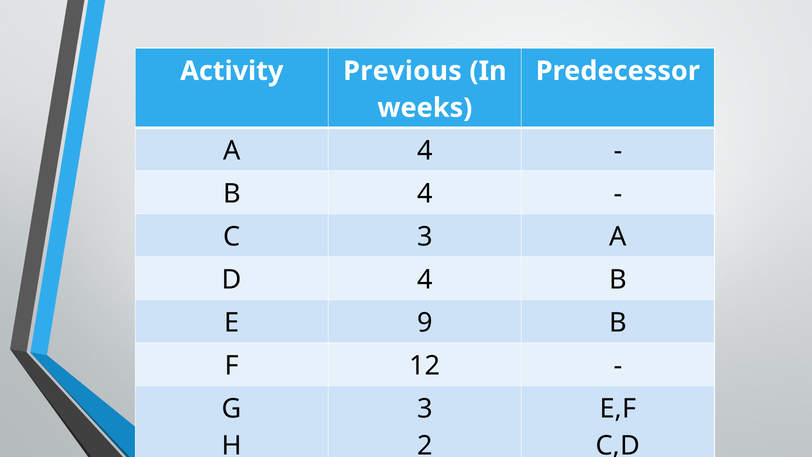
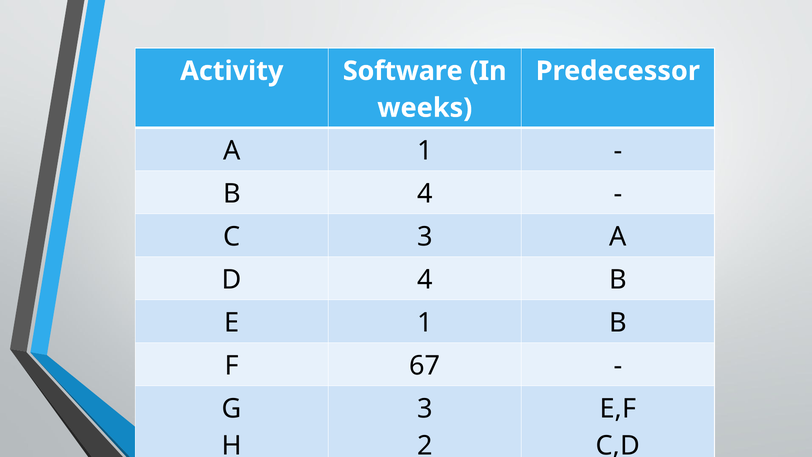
Previous: Previous -> Software (403, 71)
A 4: 4 -> 1 (425, 151)
E 9: 9 -> 1 (425, 323)
12: 12 -> 67 (425, 366)
